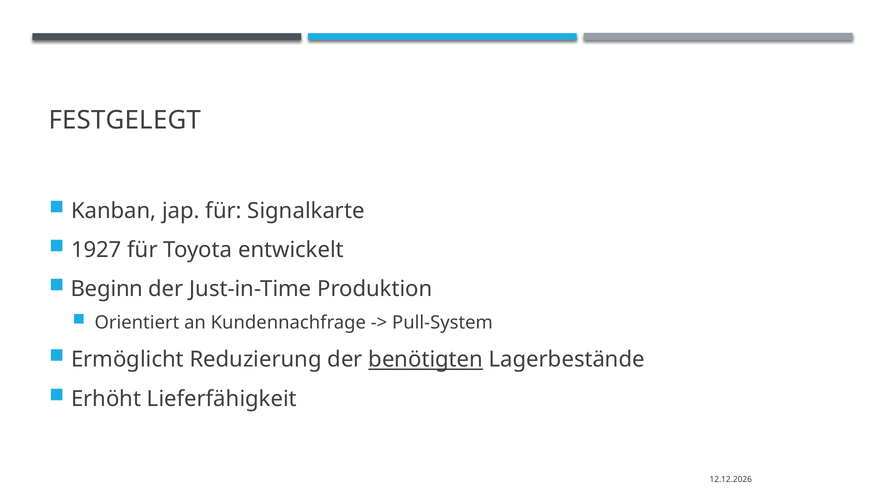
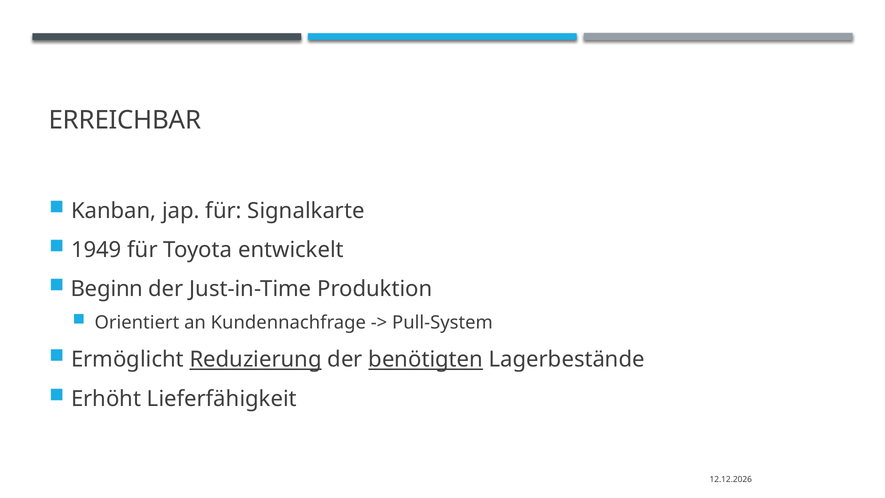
FESTGELEGT: FESTGELEGT -> ERREICHBAR (125, 120)
1927: 1927 -> 1949 (96, 250)
Reduzierung underline: none -> present (256, 360)
